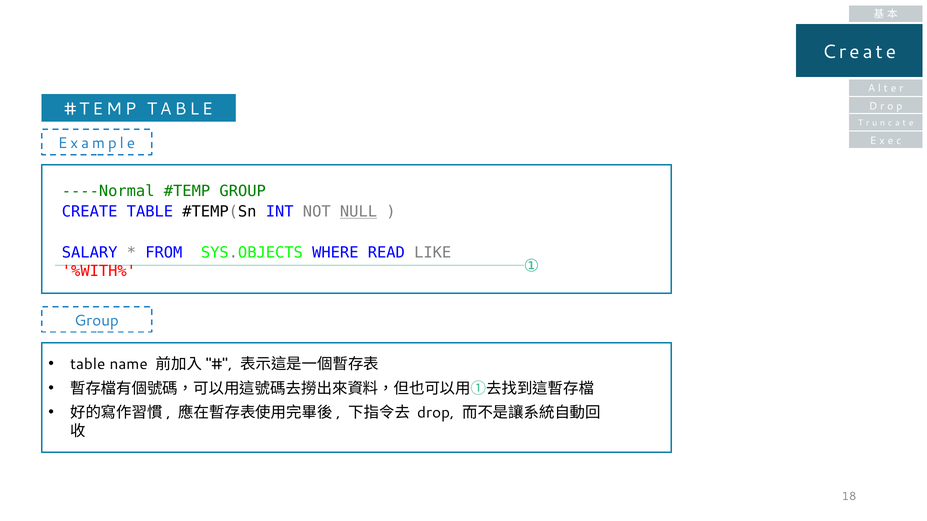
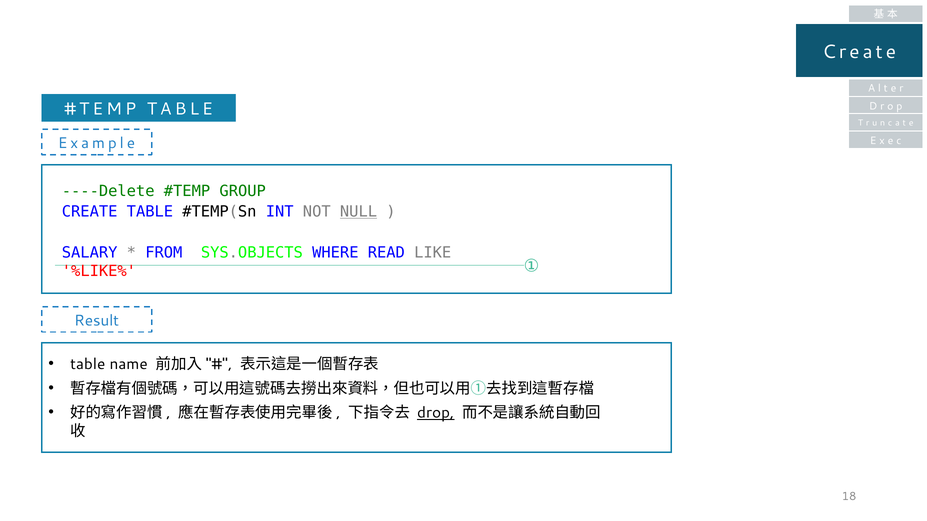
----Normal: ----Normal -> ----Delete (108, 191)
%WITH%: %WITH% -> %LIKE% (99, 271)
Group: Group -> Result (97, 321)
drop underline: none -> present (436, 413)
